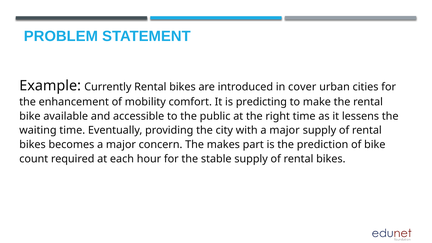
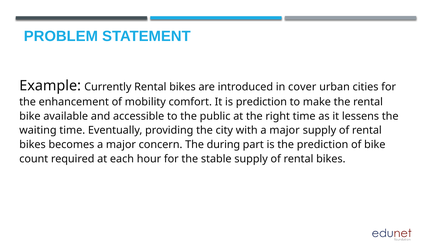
is predicting: predicting -> prediction (261, 102)
makes: makes -> during (223, 145)
